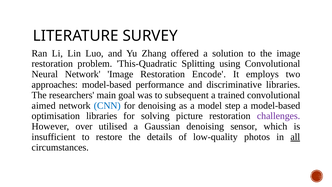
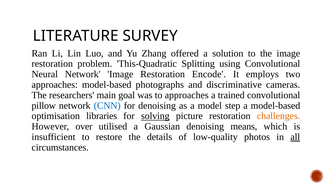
performance: performance -> photographs (160, 85)
discriminative libraries: libraries -> cameras (283, 85)
to subsequent: subsequent -> approaches (187, 95)
aimed: aimed -> pillow (44, 105)
solving underline: none -> present (155, 116)
challenges colour: purple -> orange (279, 116)
sensor: sensor -> means (244, 126)
